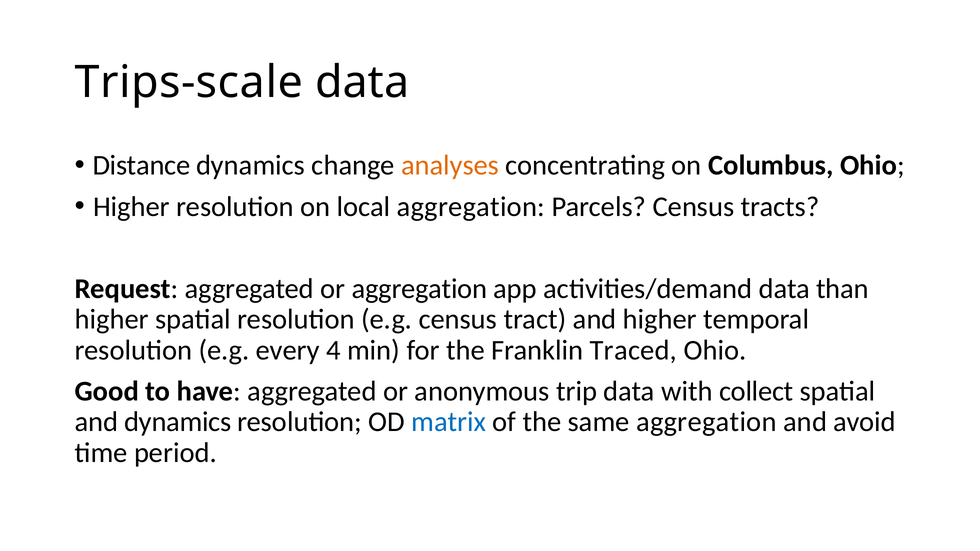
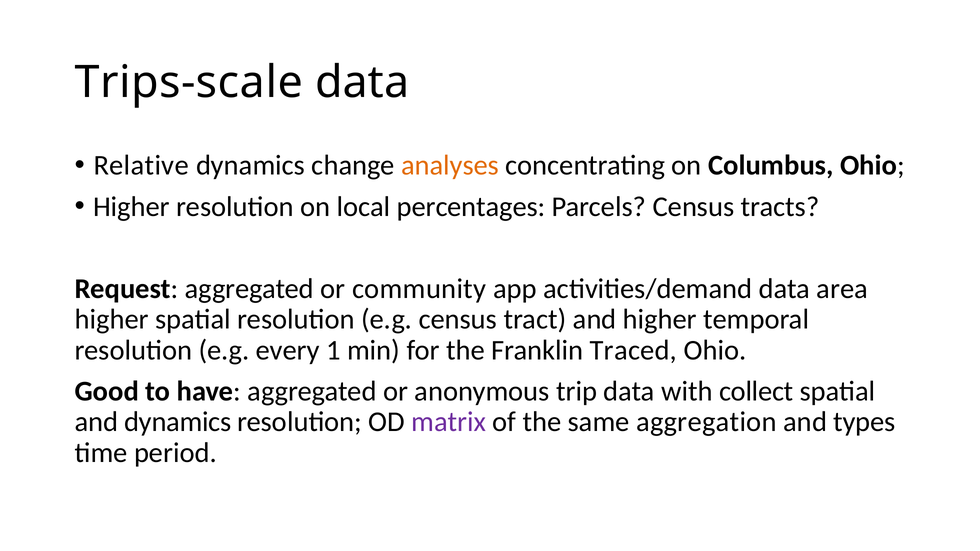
Distance: Distance -> Relative (141, 166)
local aggregation: aggregation -> percentages (471, 207)
or aggregation: aggregation -> community (419, 289)
than: than -> area (842, 289)
4: 4 -> 1 (333, 350)
matrix colour: blue -> purple (449, 422)
avoid: avoid -> types (864, 422)
